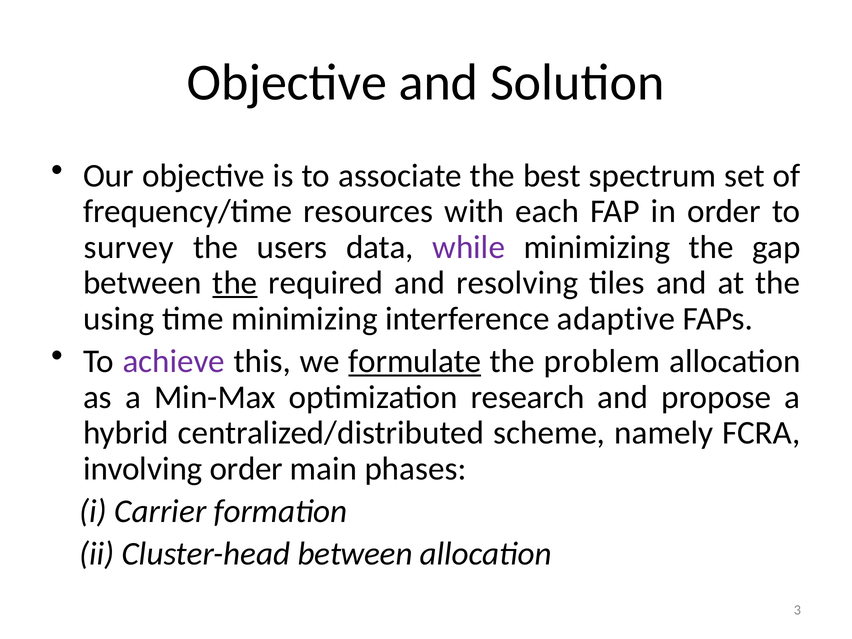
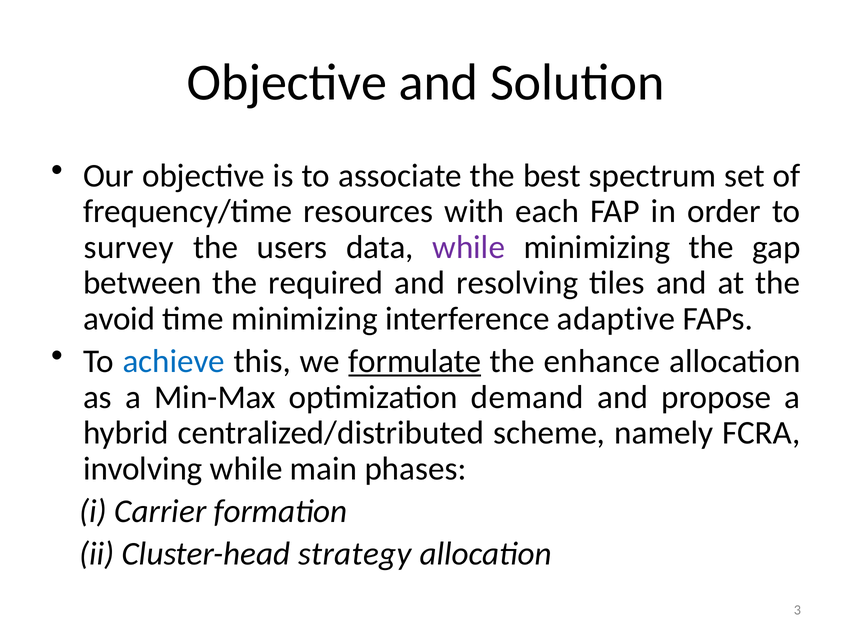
the underline: present -> none (235, 283)
using: using -> avoid (119, 319)
achieve colour: purple -> blue (174, 361)
problem: problem -> enhance (602, 361)
research: research -> demand (527, 397)
involving order: order -> while (246, 469)
Cluster-head between: between -> strategy (355, 554)
